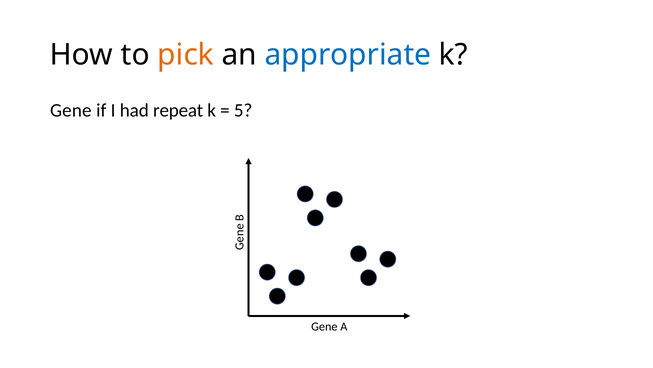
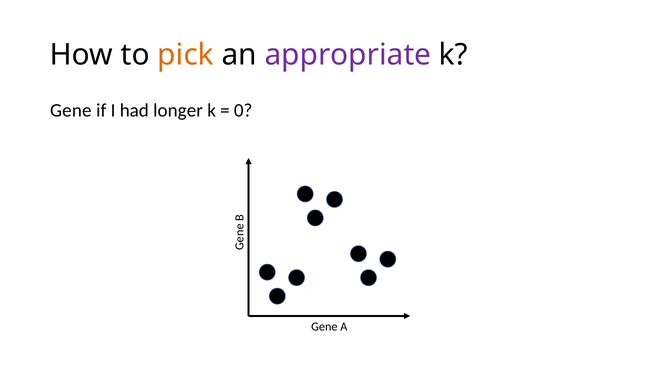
appropriate colour: blue -> purple (348, 55)
repeat: repeat -> longer (178, 110)
5: 5 -> 0 (243, 110)
